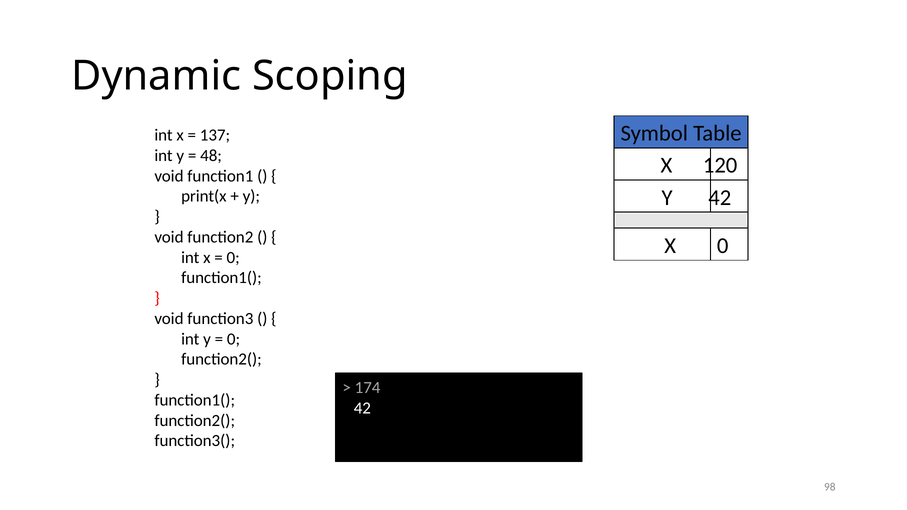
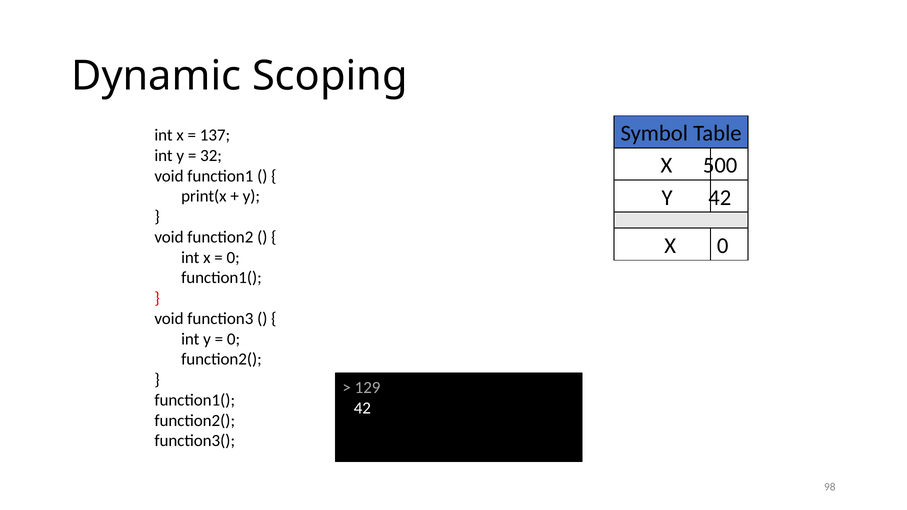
48: 48 -> 32 (211, 156)
120: 120 -> 500 (720, 166)
174: 174 -> 129 (368, 388)
